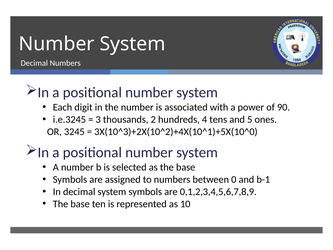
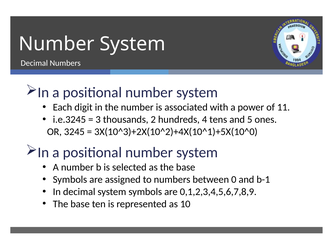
90: 90 -> 11 (284, 107)
